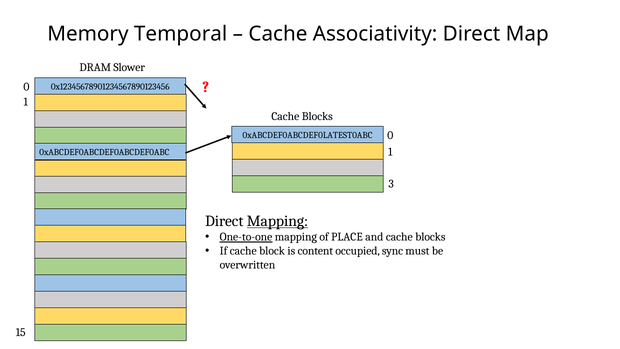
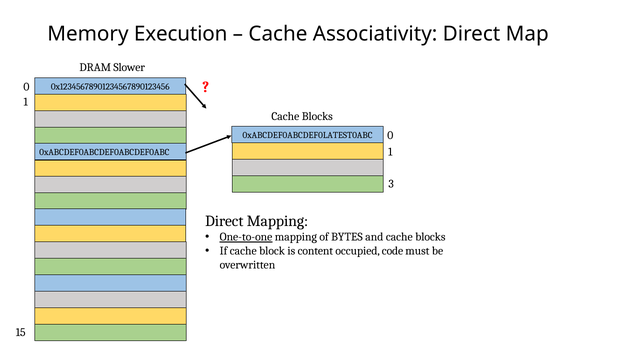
Temporal: Temporal -> Execution (181, 34)
Mapping underline: present -> none (277, 221)
PLACE: PLACE -> BYTES (347, 237)
sync: sync -> code (393, 251)
